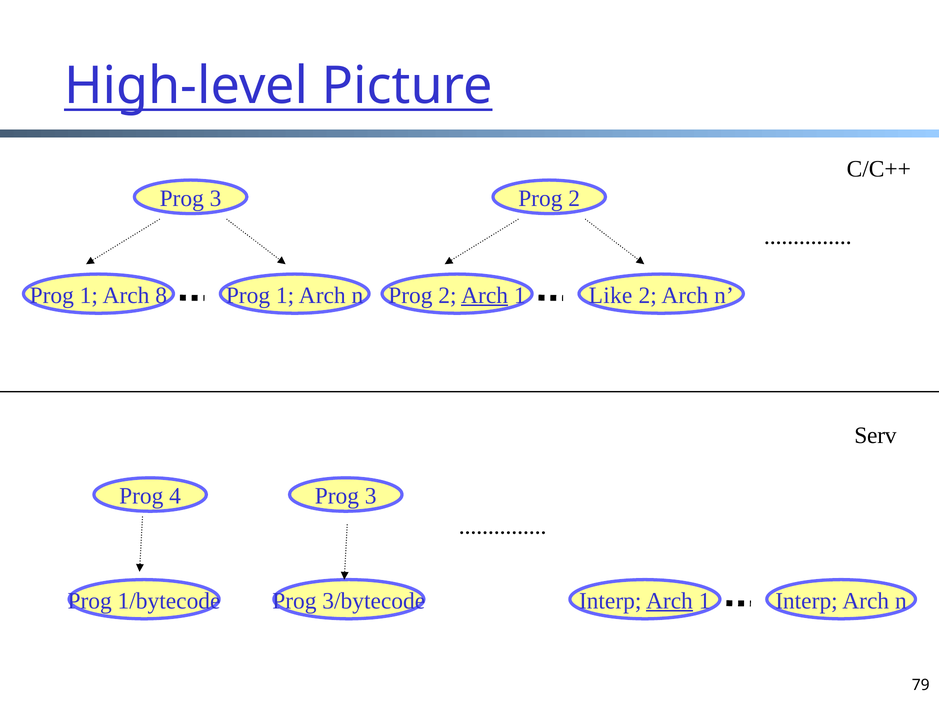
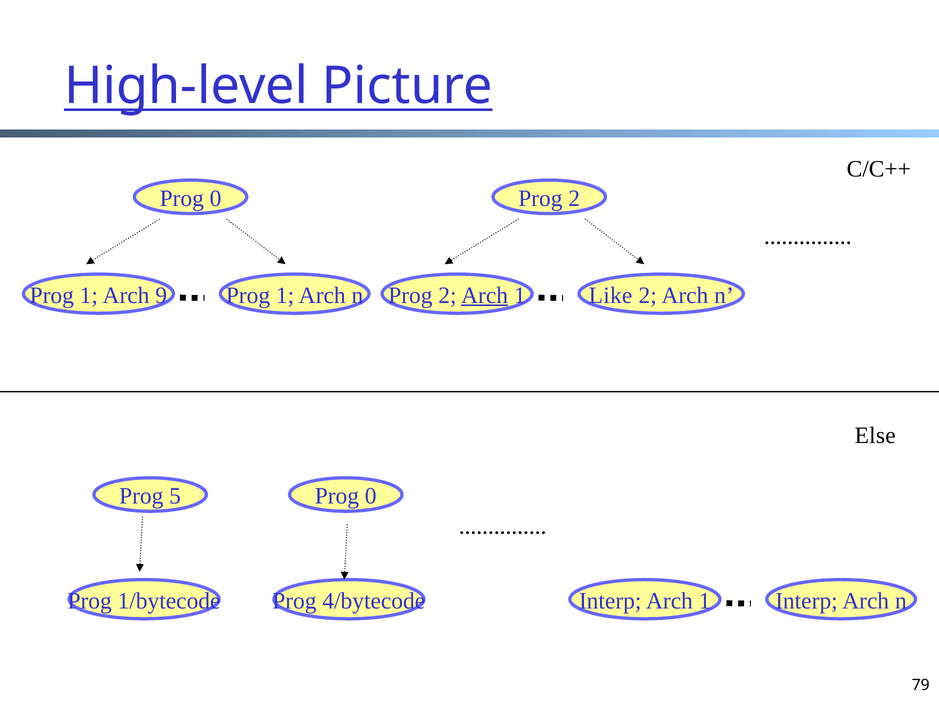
3: 3 -> 0 (216, 198)
8: 8 -> 9 (161, 295)
Serv: Serv -> Else (875, 435)
4: 4 -> 5 (175, 496)
3: 3 -> 0 (371, 496)
3/bytecode: 3/bytecode -> 4/bytecode (374, 600)
Arch underline: present -> none (669, 600)
